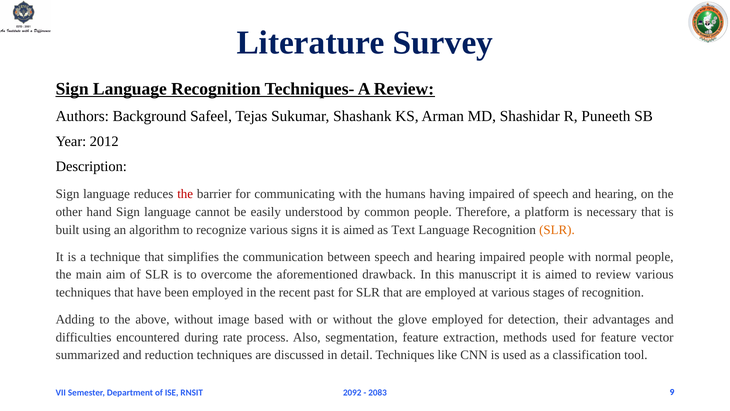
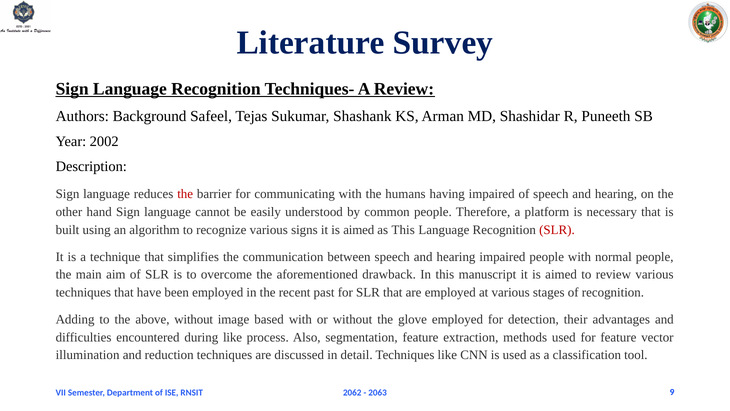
2012: 2012 -> 2002 (104, 141)
as Text: Text -> This (403, 230)
SLR colour: orange -> red (557, 230)
during rate: rate -> like (233, 337)
summarized: summarized -> illumination (88, 355)
2092: 2092 -> 2062 (352, 392)
2083: 2083 -> 2063 (378, 392)
